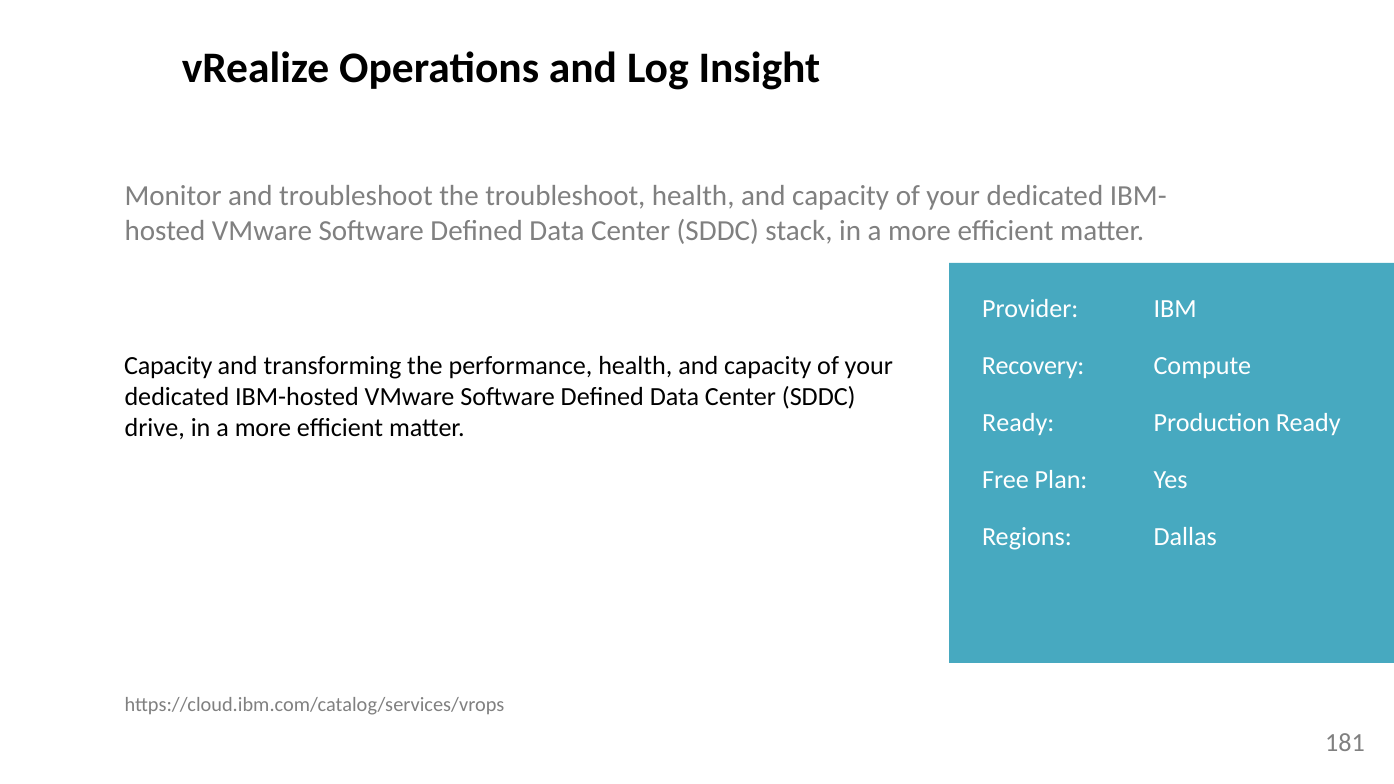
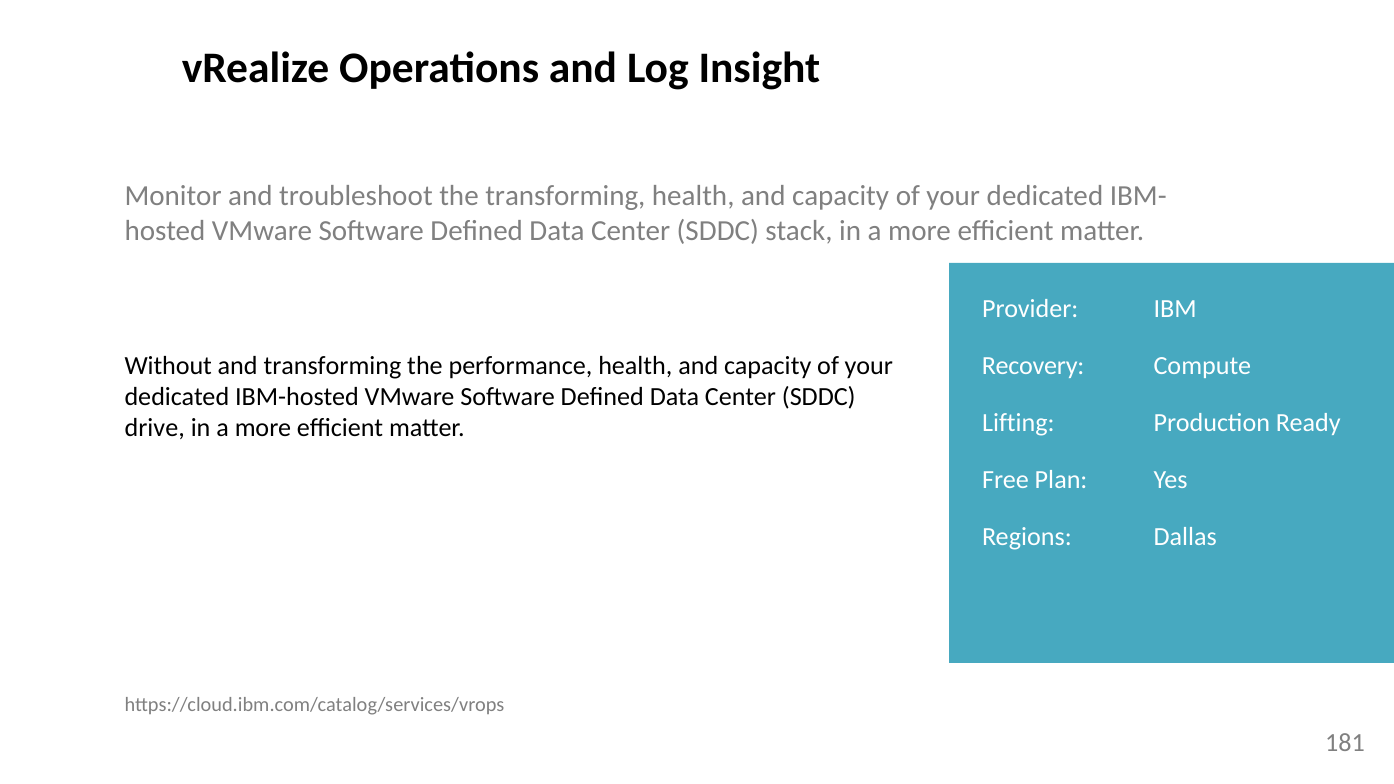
the troubleshoot: troubleshoot -> transforming (565, 196)
Capacity: Capacity -> Without (168, 366)
Ready: Ready -> Lifting (1018, 423)
